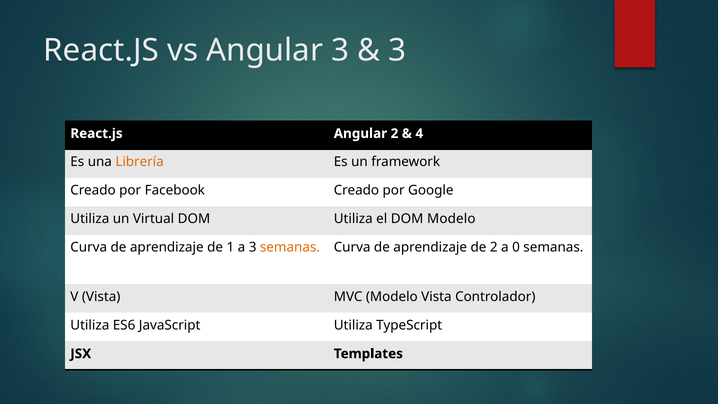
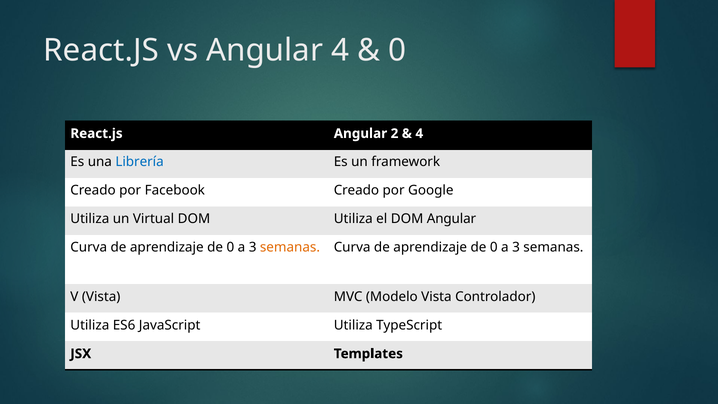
Angular 3: 3 -> 4 (340, 50)
3: 3 -> 0 (397, 50)
Librería colour: orange -> blue (140, 162)
DOM Modelo: Modelo -> Angular (451, 219)
1: 1 -> 0 (230, 247)
2: 2 -> 0 (494, 247)
0: 0 -> 3 (516, 247)
